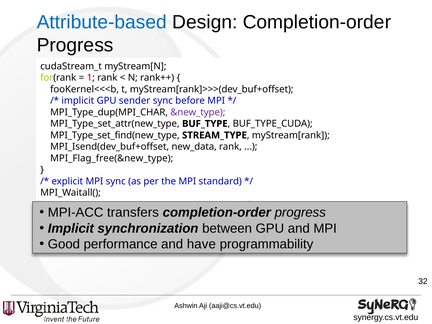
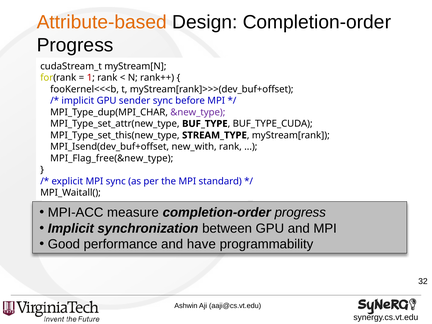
Attribute-based colour: blue -> orange (102, 22)
MPI_Type_set_find(new_type: MPI_Type_set_find(new_type -> MPI_Type_set_this(new_type (115, 135)
new_data: new_data -> new_with (194, 147)
transfers: transfers -> measure (133, 213)
